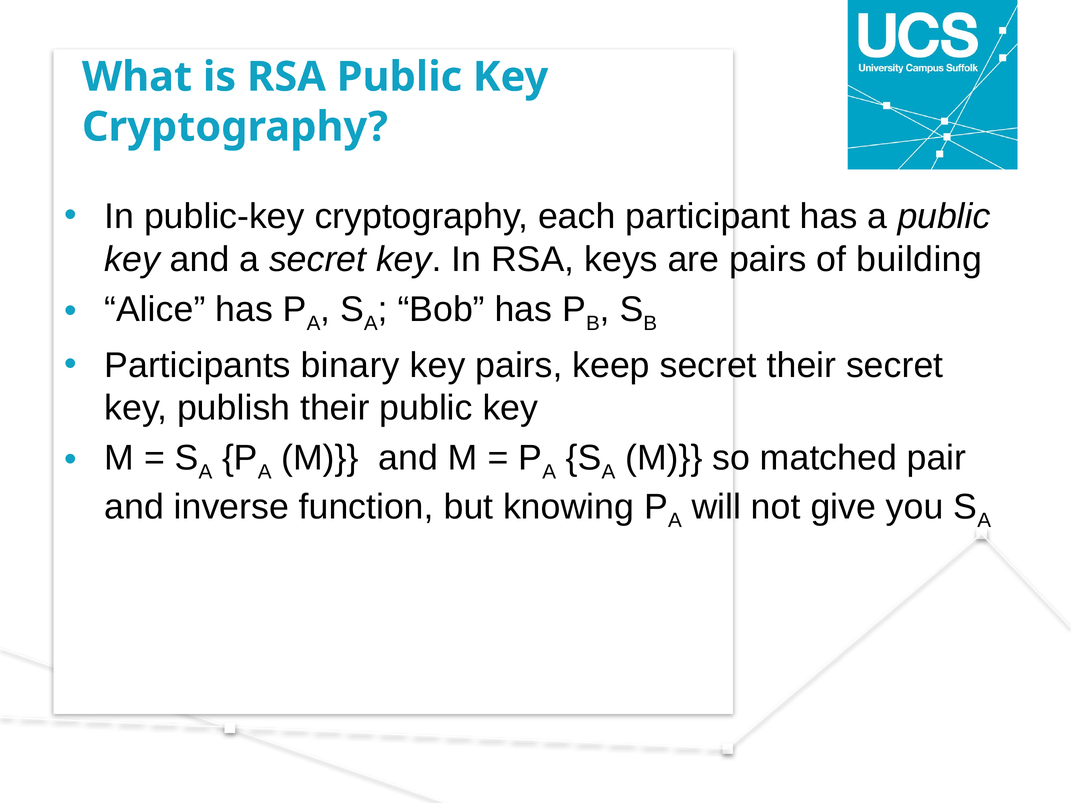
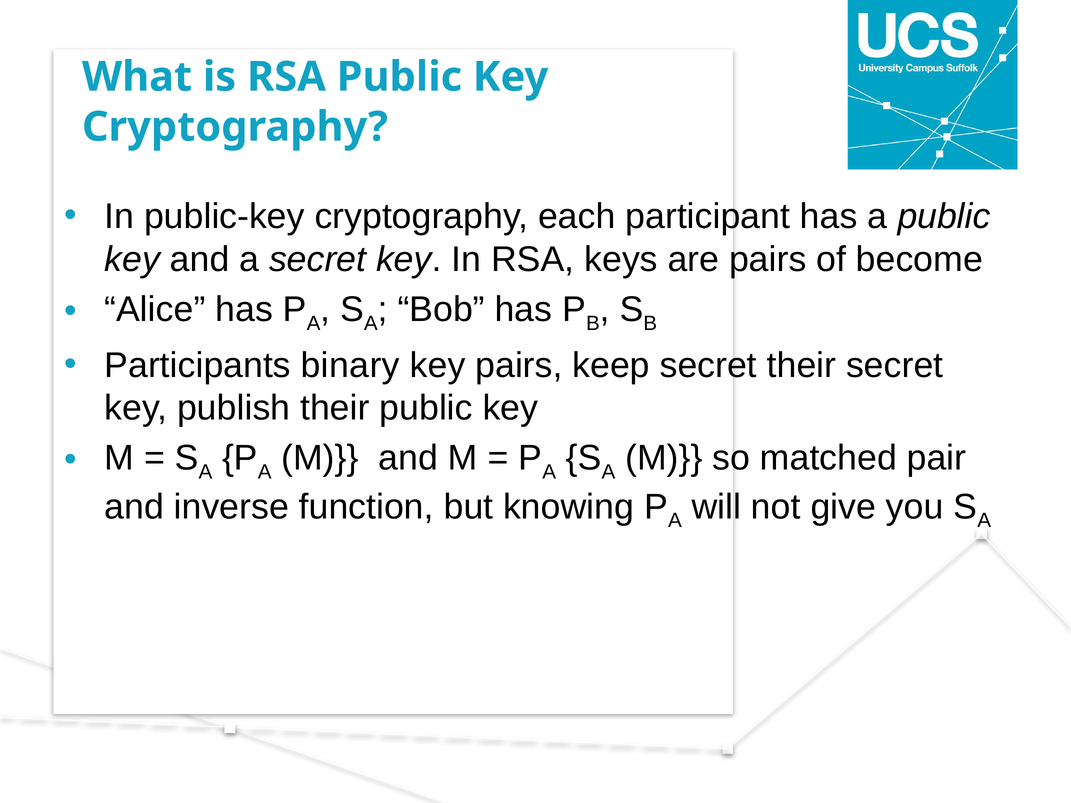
building: building -> become (919, 260)
